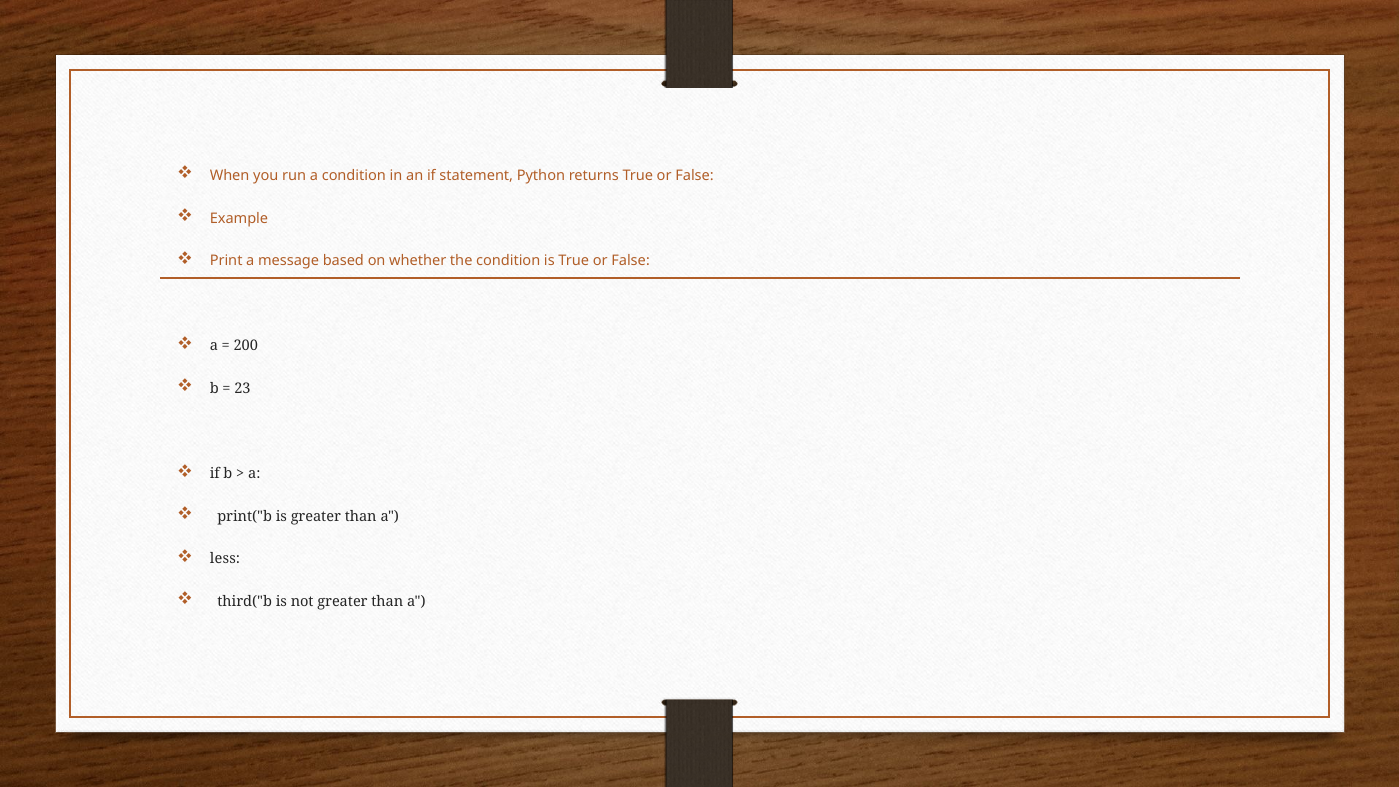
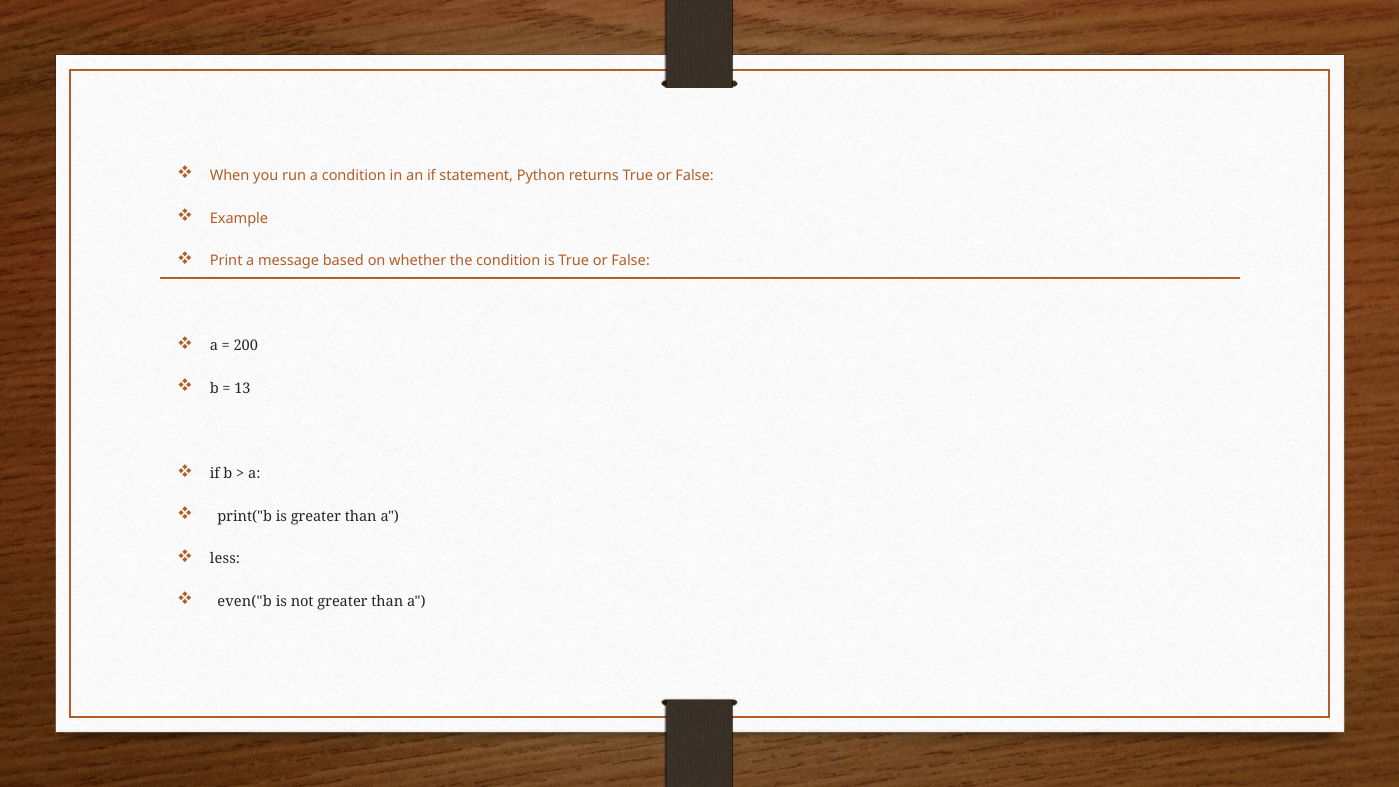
23: 23 -> 13 (242, 389)
third("b: third("b -> even("b (245, 602)
